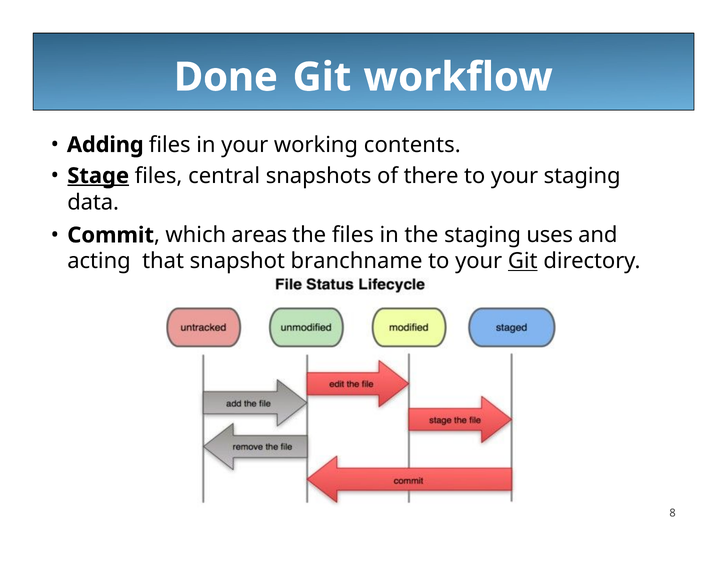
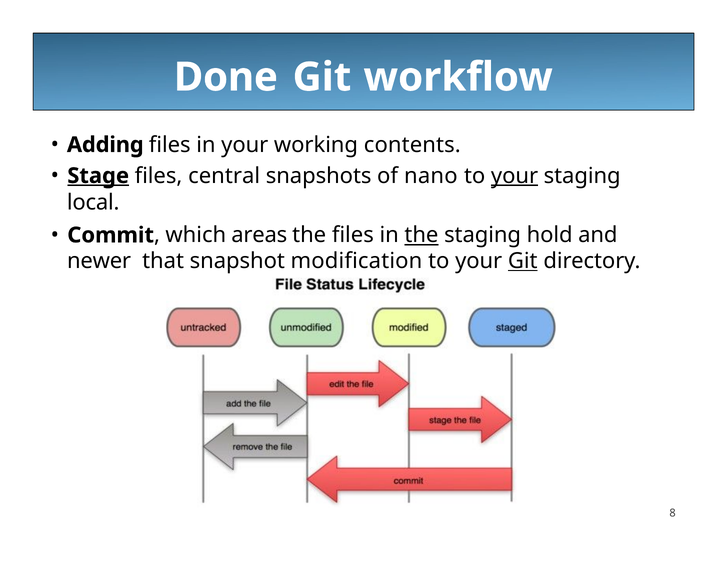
there: there -> nano (431, 176)
your underline: none -> present (515, 176)
data: data -> local (93, 202)
the underline: none -> present (421, 235)
uses: uses -> hold (550, 235)
acting: acting -> newer (99, 261)
branchname: branchname -> modification (356, 261)
